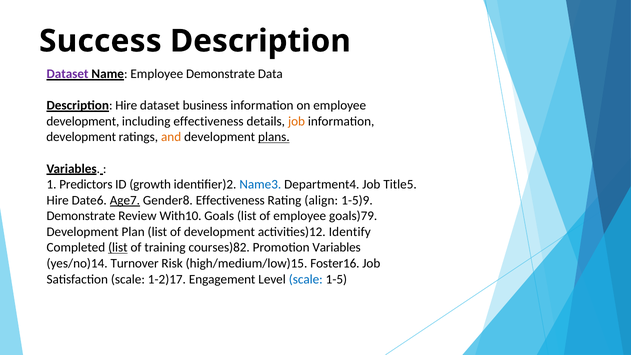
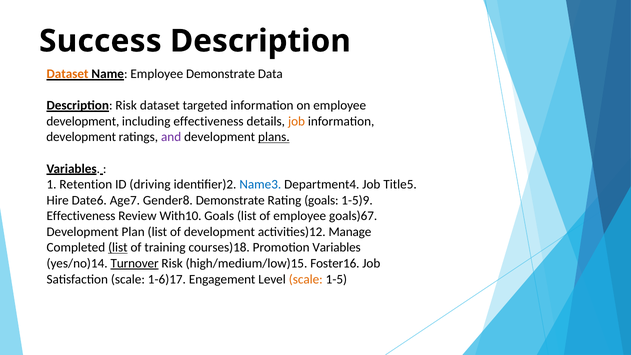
Dataset colour: purple -> orange (68, 74)
Description Hire: Hire -> Risk (126, 106)
business: business -> targeted (205, 106)
and colour: orange -> purple (171, 137)
Predictors: Predictors -> Retention (86, 184)
growth: growth -> driving (150, 184)
Age7 underline: present -> none (125, 200)
Gender8 Effectiveness: Effectiveness -> Demonstrate (230, 200)
Rating align: align -> goals (321, 200)
Demonstrate: Demonstrate -> Effectiveness (81, 216)
goals)79: goals)79 -> goals)67 (353, 216)
Identify: Identify -> Manage (350, 232)
courses)82: courses)82 -> courses)18 (219, 248)
Turnover underline: none -> present (135, 263)
1-2)17: 1-2)17 -> 1-6)17 (167, 279)
scale colour: blue -> orange (306, 279)
